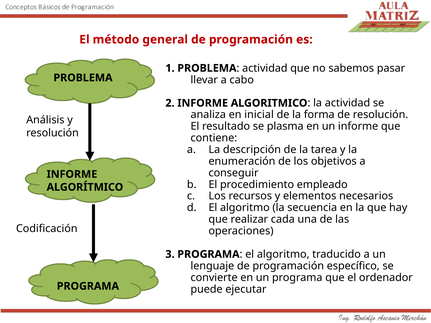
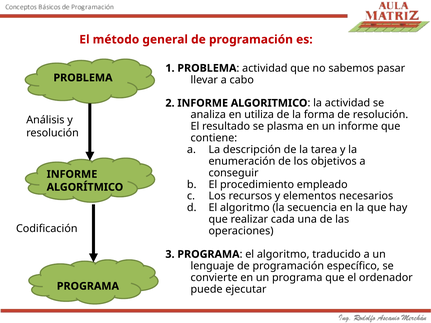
inicial: inicial -> utiliza (259, 115)
